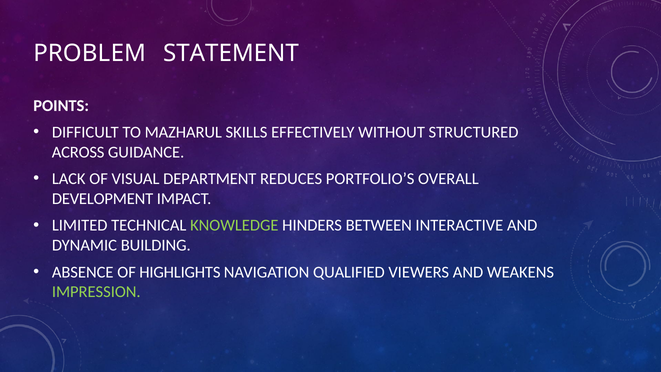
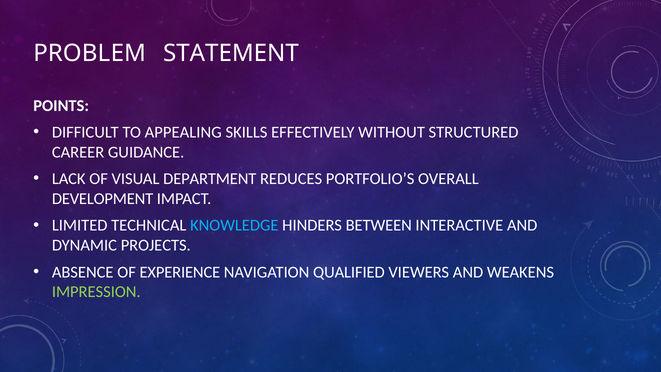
MAZHARUL: MAZHARUL -> APPEALING (183, 132)
ACROSS: ACROSS -> CAREER (78, 152)
KNOWLEDGE colour: light green -> light blue (234, 225)
BUILDING: BUILDING -> PROJECTS (156, 245)
HIGHLIGHTS: HIGHLIGHTS -> EXPERIENCE (180, 272)
